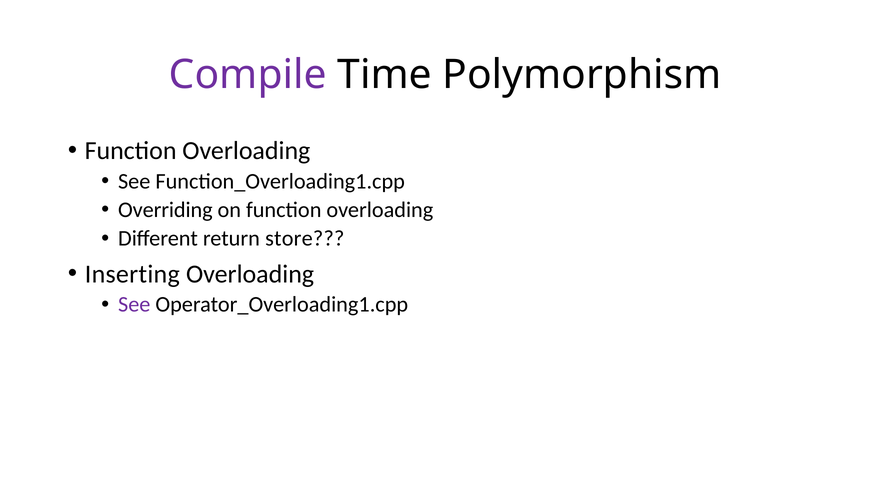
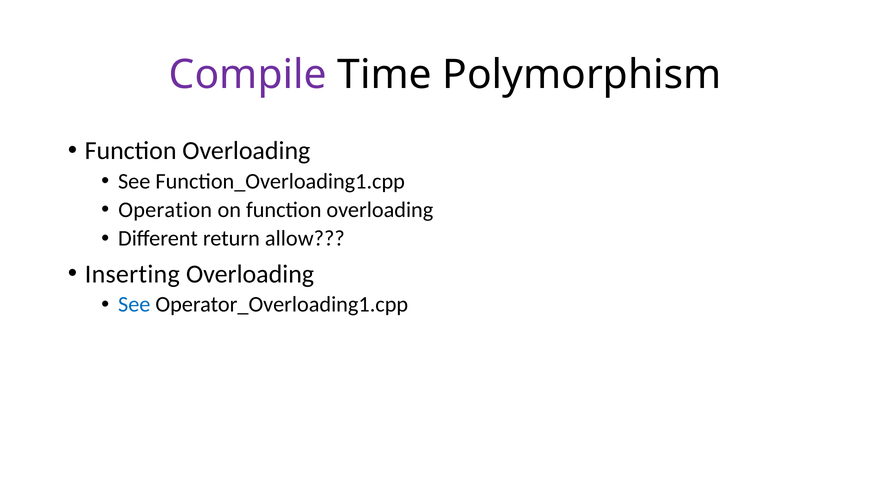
Overriding: Overriding -> Operation (165, 210)
store: store -> allow (305, 239)
See colour: purple -> blue (134, 305)
